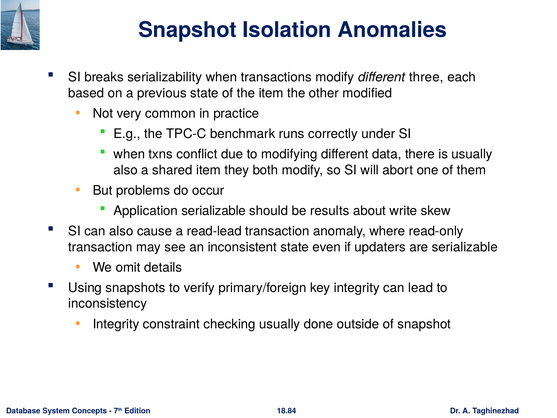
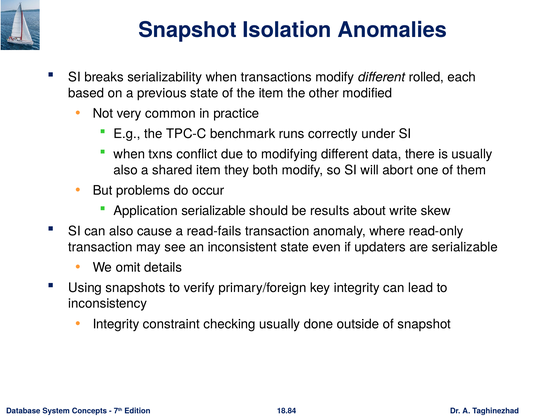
three: three -> rolled (426, 77)
read-lead: read-lead -> read-fails (214, 231)
